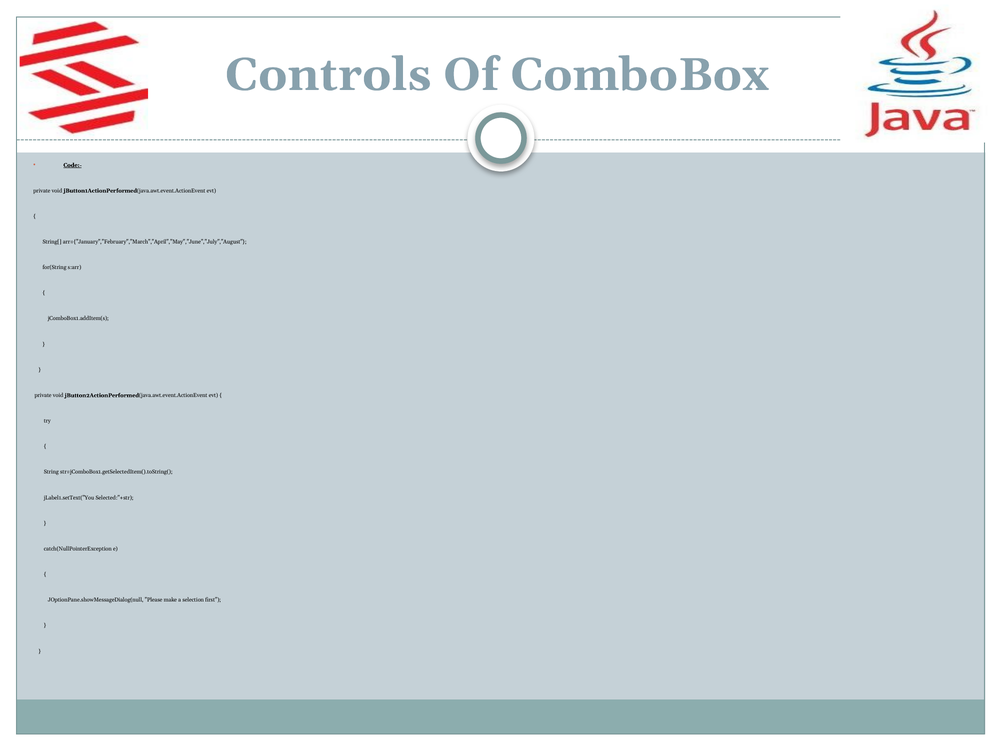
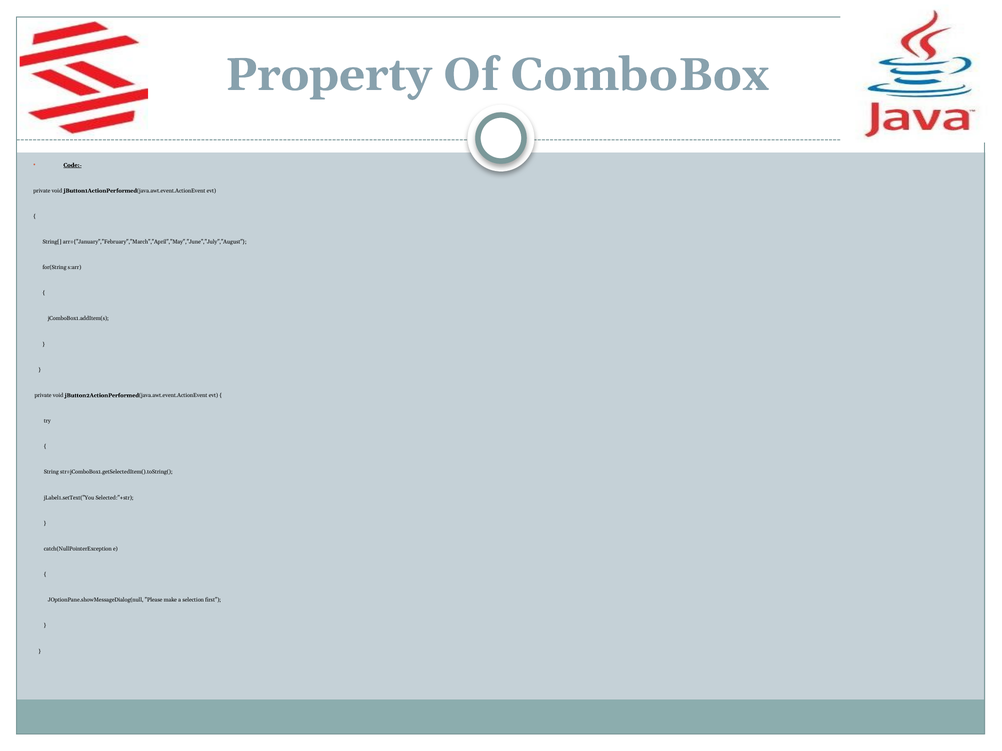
Controls: Controls -> Property (329, 75)
